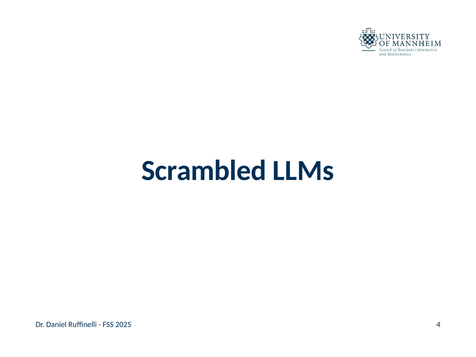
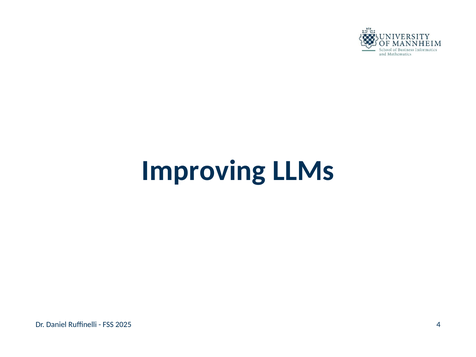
Scrambled: Scrambled -> Improving (204, 170)
